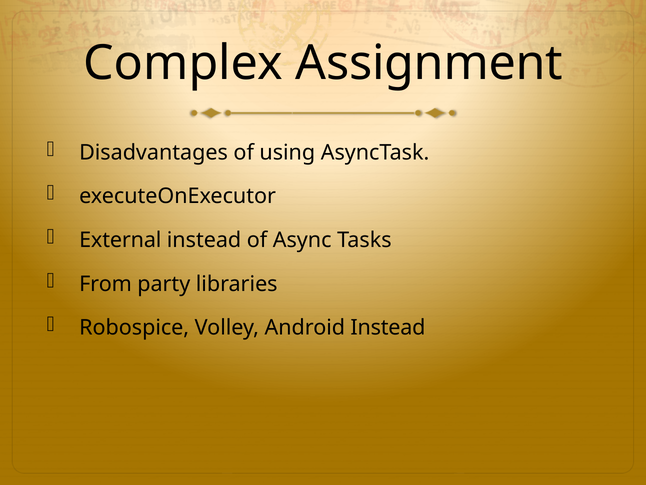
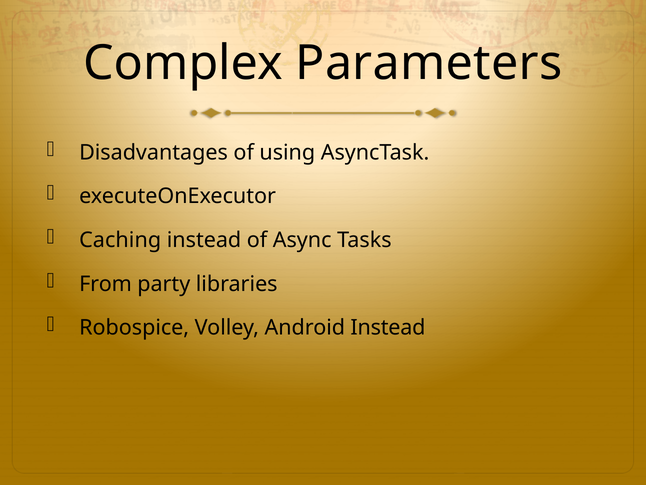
Assignment: Assignment -> Parameters (429, 63)
External: External -> Caching (120, 240)
